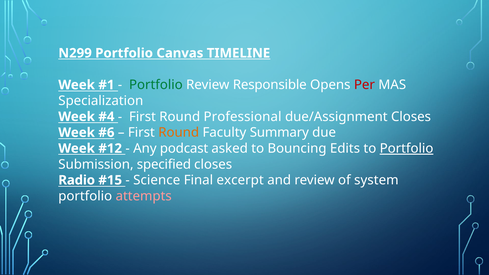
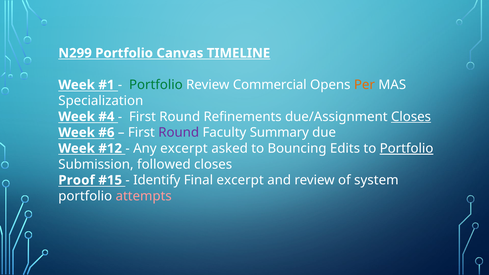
Responsible: Responsible -> Commercial (270, 85)
Per colour: red -> orange (364, 85)
Professional: Professional -> Refinements (243, 117)
Closes underline: none -> present (411, 117)
Round colour: orange -> purple (179, 133)
Any podcast: podcast -> excerpt (184, 148)
specified: specified -> followed (164, 164)
Radio: Radio -> Proof (77, 180)
Science: Science -> Identify (157, 180)
